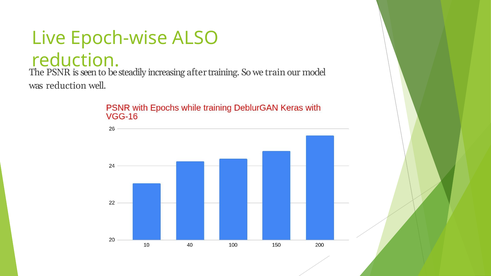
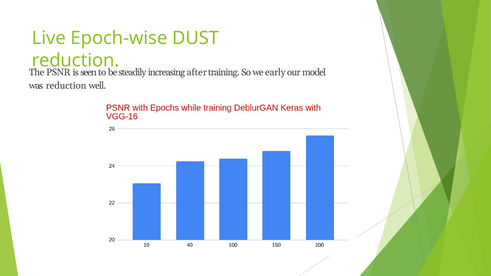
ALSO: ALSO -> DUST (196, 38)
train: train -> early (275, 72)
